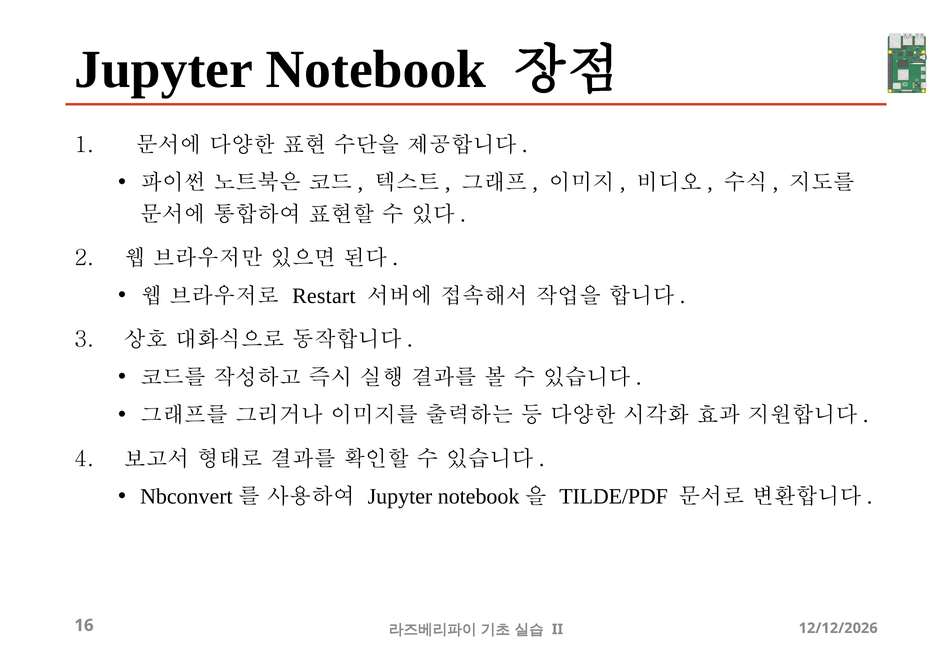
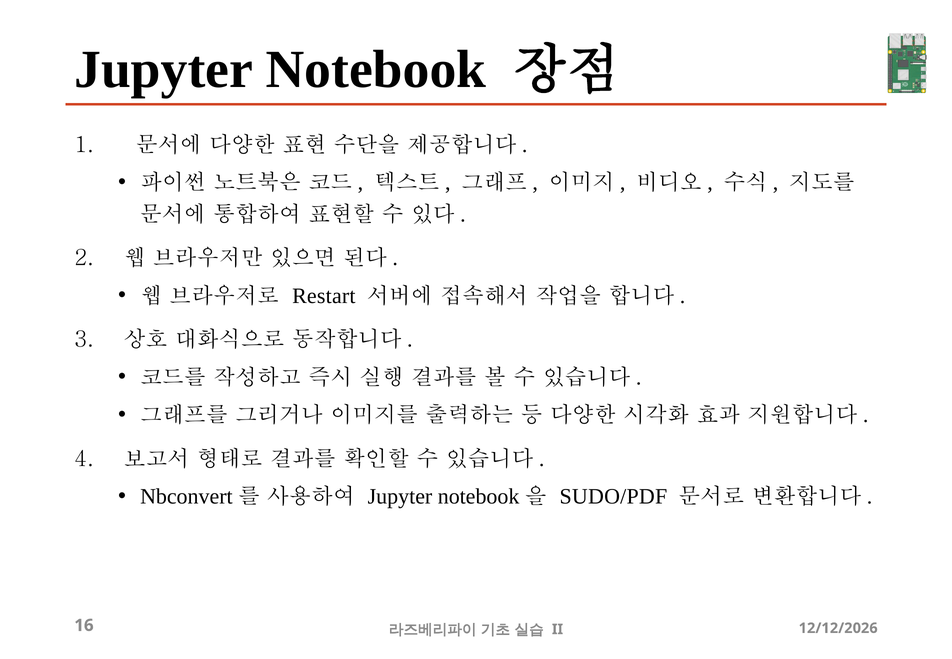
TILDE/PDF: TILDE/PDF -> SUDO/PDF (613, 497)
